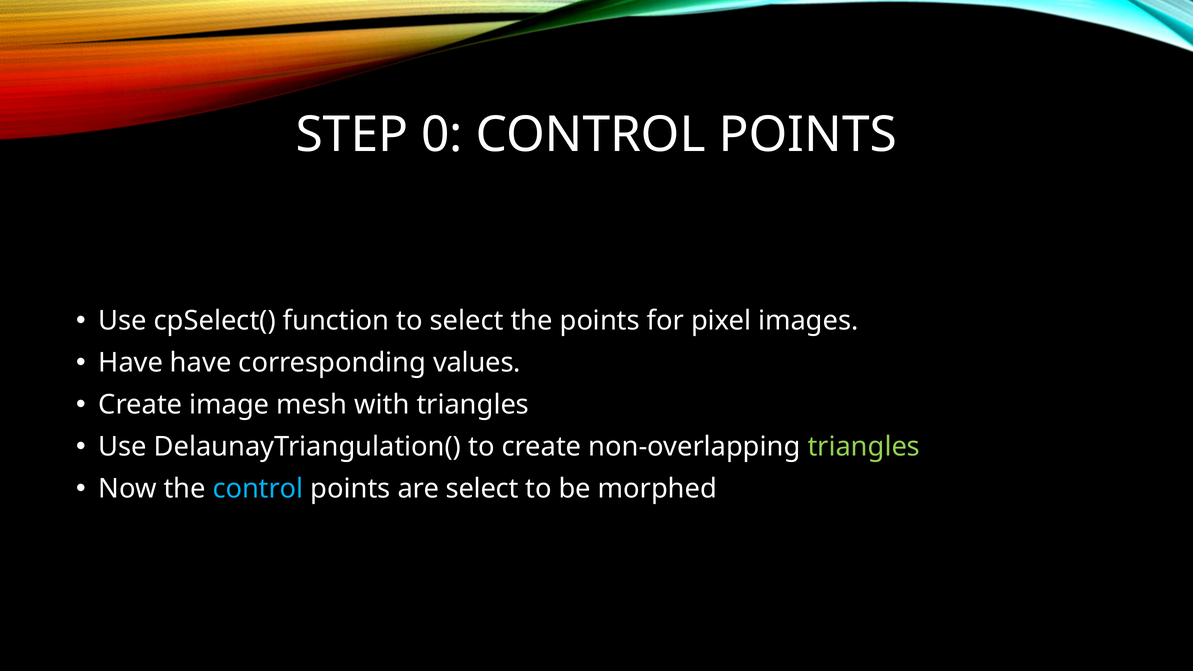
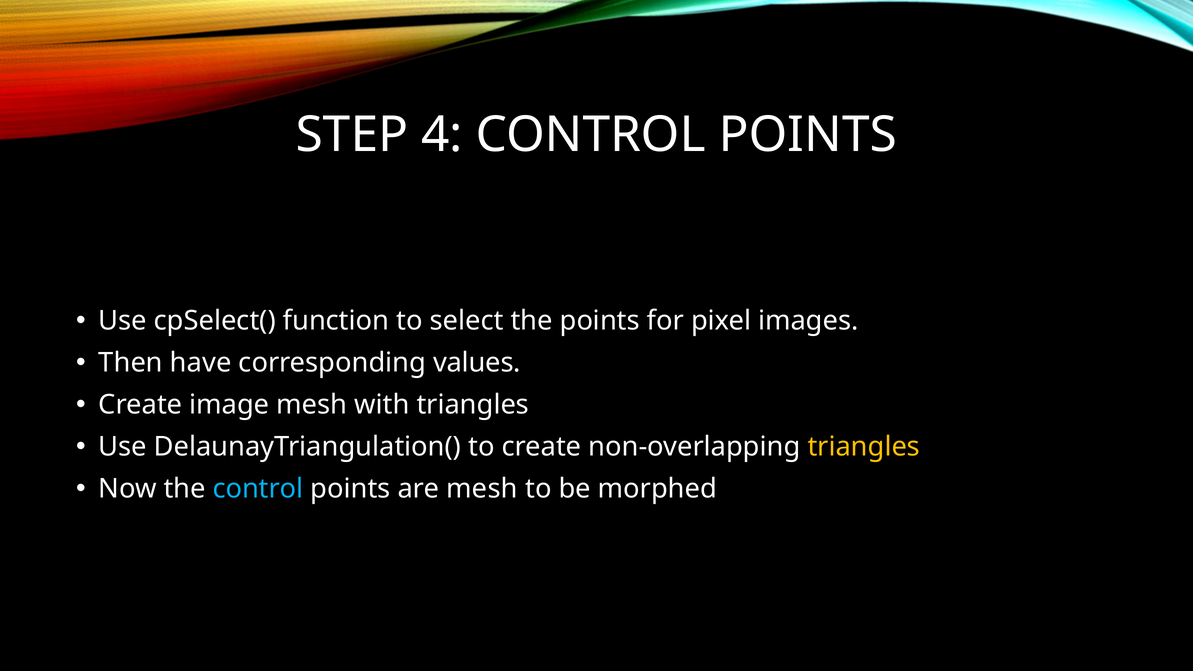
0: 0 -> 4 (442, 135)
Have: Have -> Then (131, 363)
triangles colour: light green -> yellow (864, 447)
are select: select -> mesh (482, 489)
